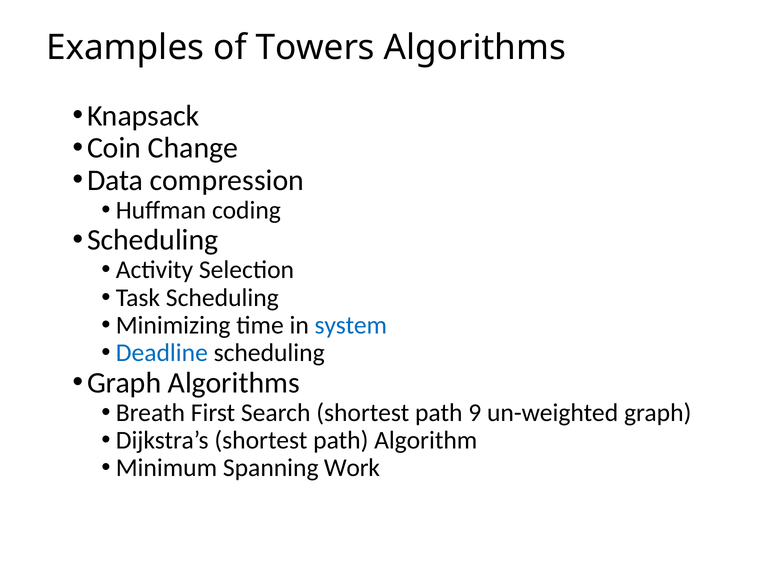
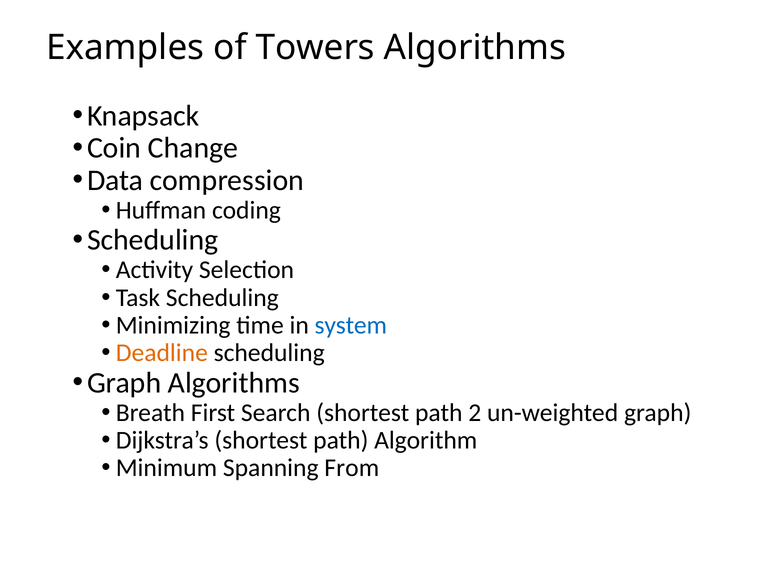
Deadline colour: blue -> orange (162, 353)
9: 9 -> 2 (475, 413)
Work: Work -> From (352, 468)
